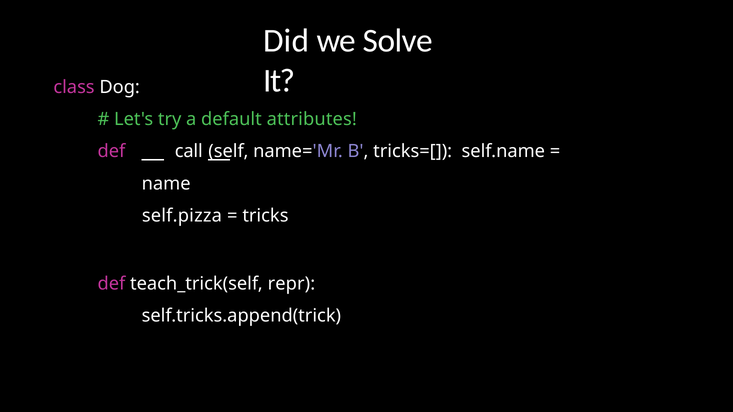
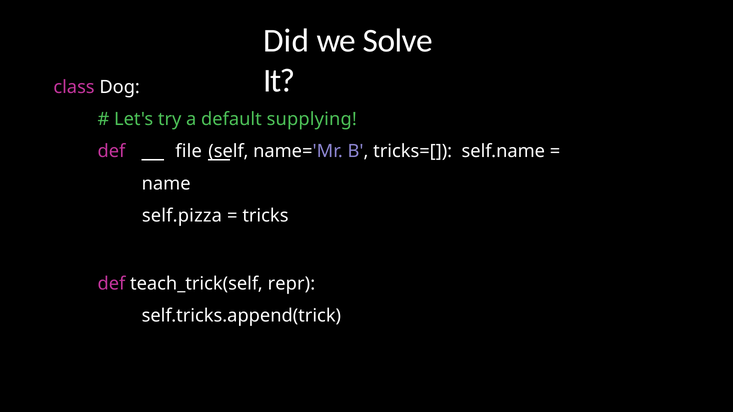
attributes: attributes -> supplying (312, 120)
call: call -> file (189, 152)
